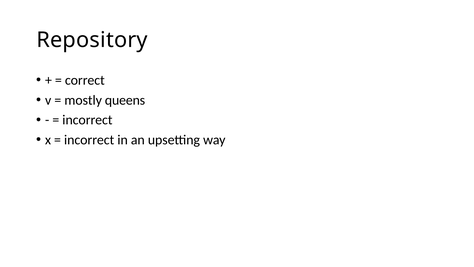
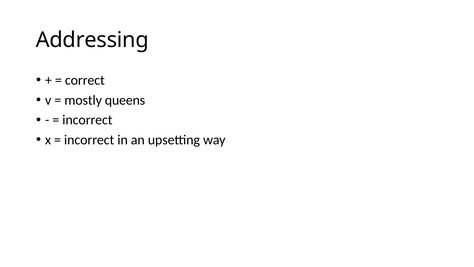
Repository: Repository -> Addressing (92, 40)
